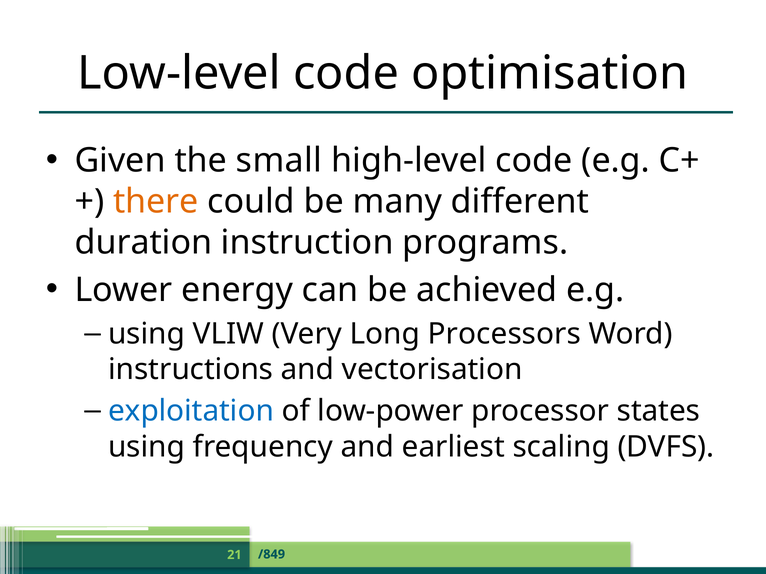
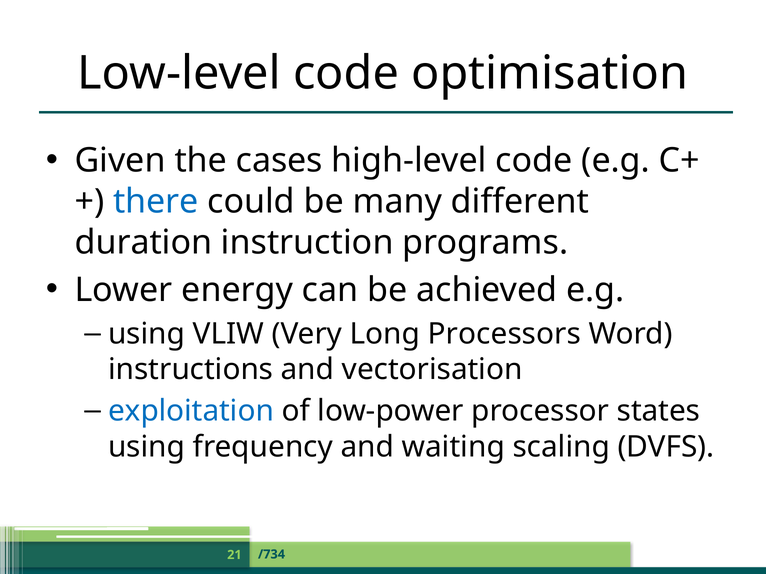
small: small -> cases (279, 161)
there colour: orange -> blue (156, 202)
earliest: earliest -> waiting (453, 447)
/849: /849 -> /734 (272, 555)
